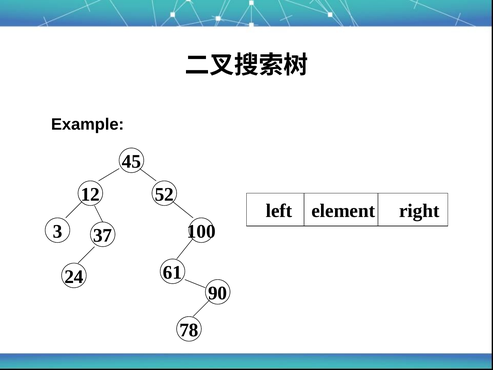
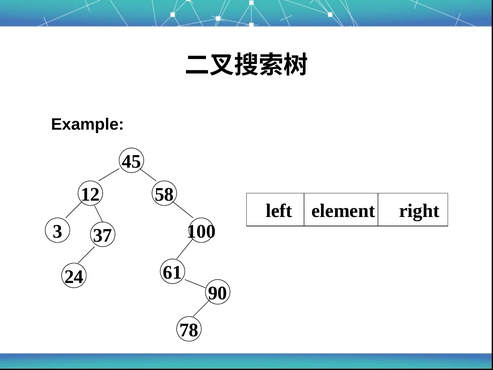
52: 52 -> 58 (164, 194)
